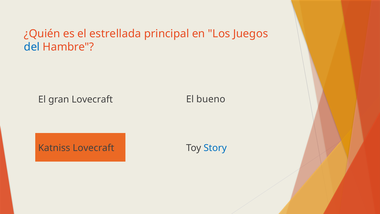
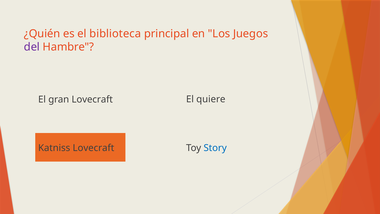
estrellada: estrellada -> biblioteca (115, 34)
del colour: blue -> purple (32, 47)
bueno: bueno -> quiere (211, 99)
